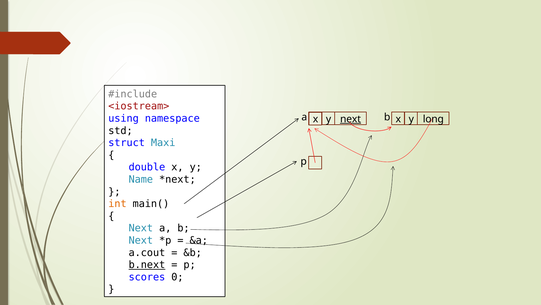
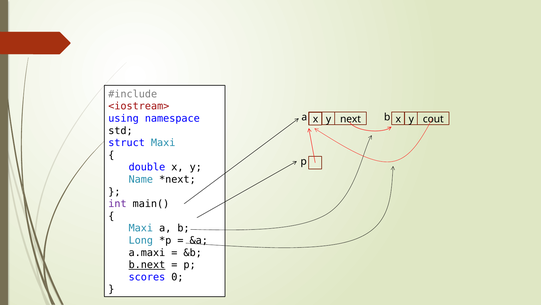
long: long -> cout (433, 119)
next underline: present -> none (351, 119)
int colour: orange -> purple (117, 203)
Next: Next -> Maxi (141, 228)
Next: Next -> Long (141, 240)
a.cout: a.cout -> a.maxi (147, 252)
